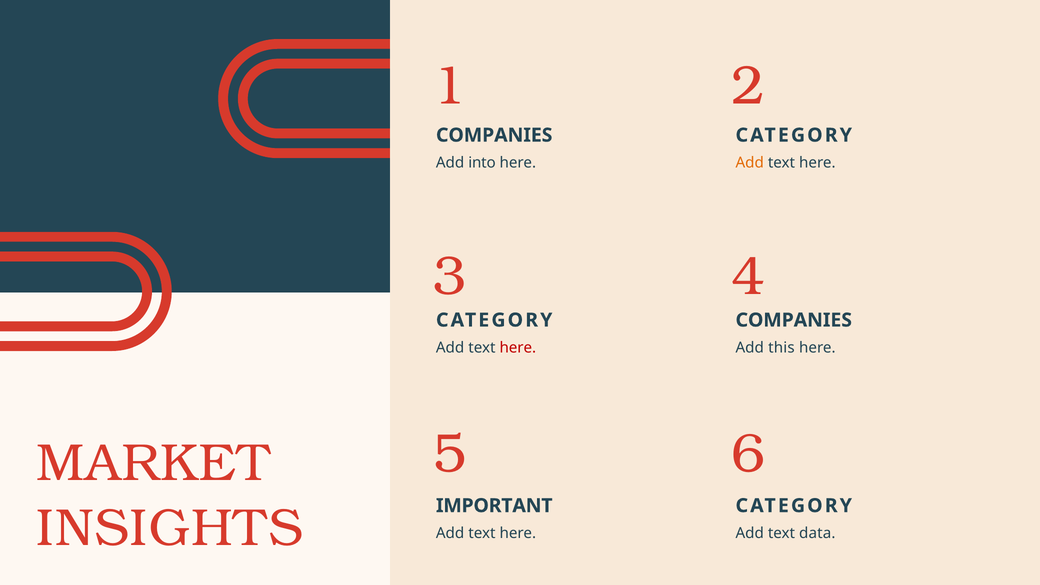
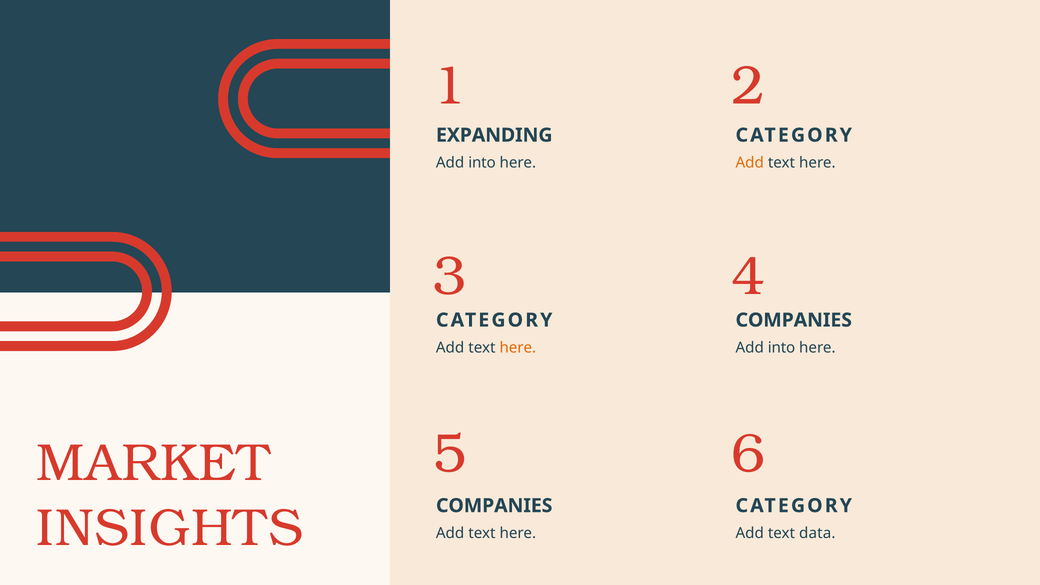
COMPANIES: COMPANIES -> EXPANDING (494, 135)
here colour: red -> orange (518, 348)
this: this -> into (782, 348)
IMPORTANT: IMPORTANT -> COMPANIES (494, 506)
